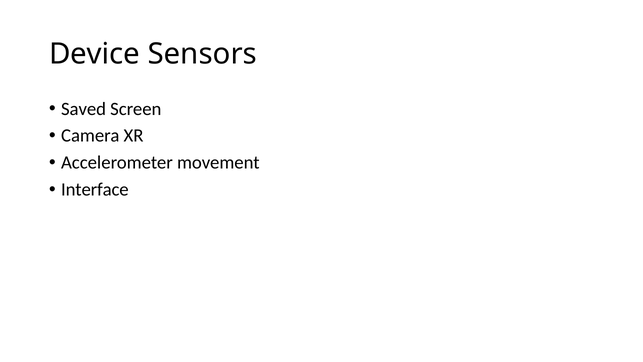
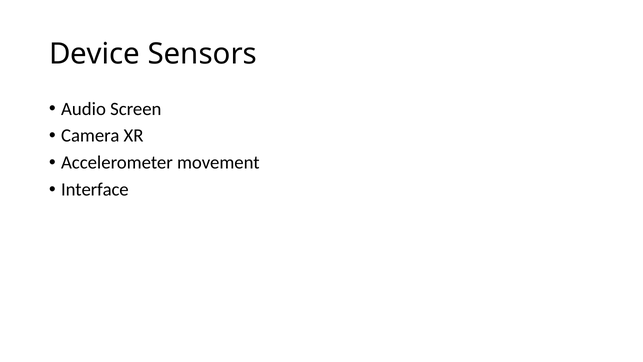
Saved: Saved -> Audio (83, 109)
